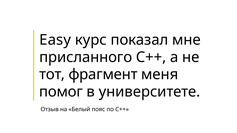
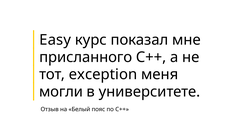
фрагмент: фрагмент -> exception (103, 75)
помог: помог -> могли (61, 92)
